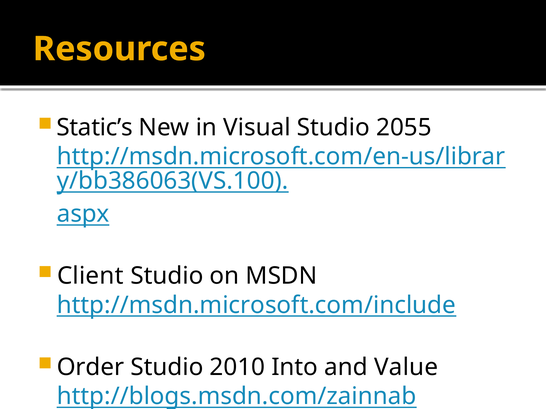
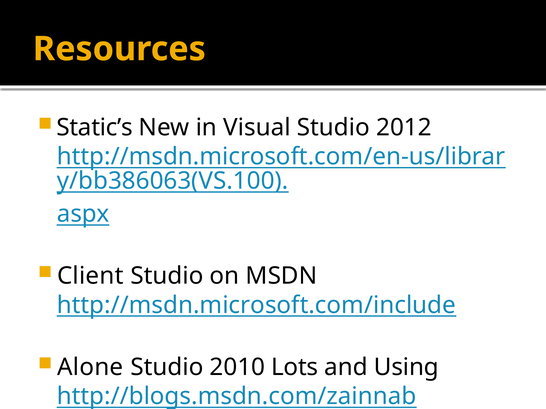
2055: 2055 -> 2012 (404, 128)
Order: Order -> Alone (90, 368)
Into: Into -> Lots (295, 368)
Value: Value -> Using (406, 368)
